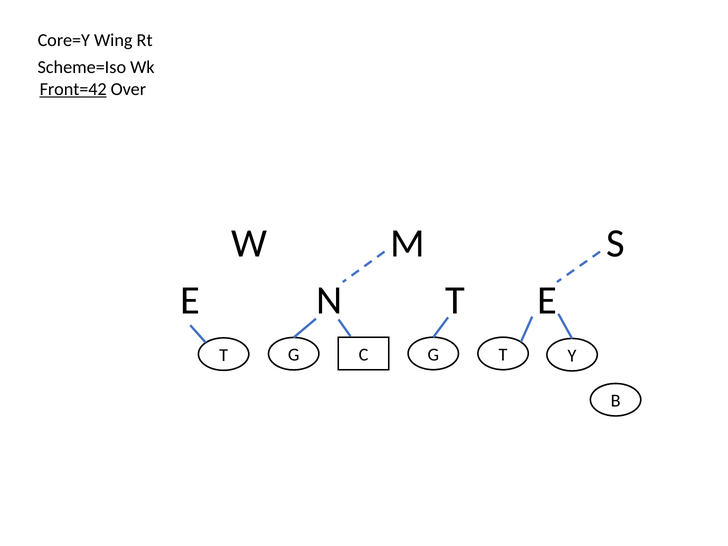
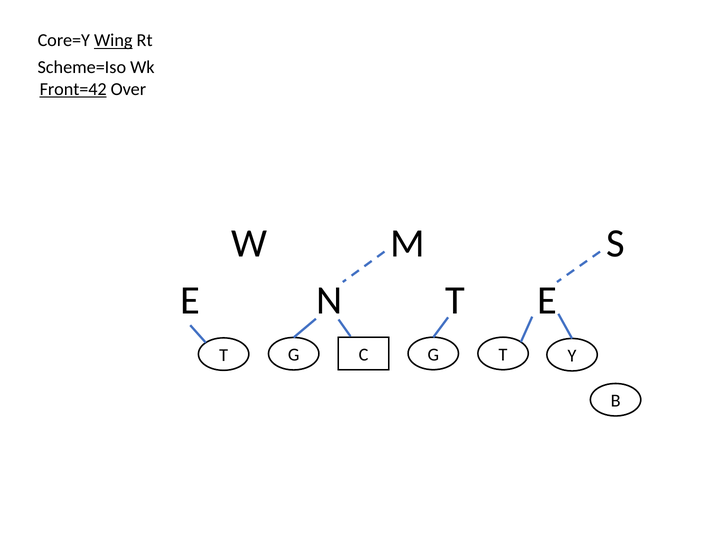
Wing underline: none -> present (113, 40)
